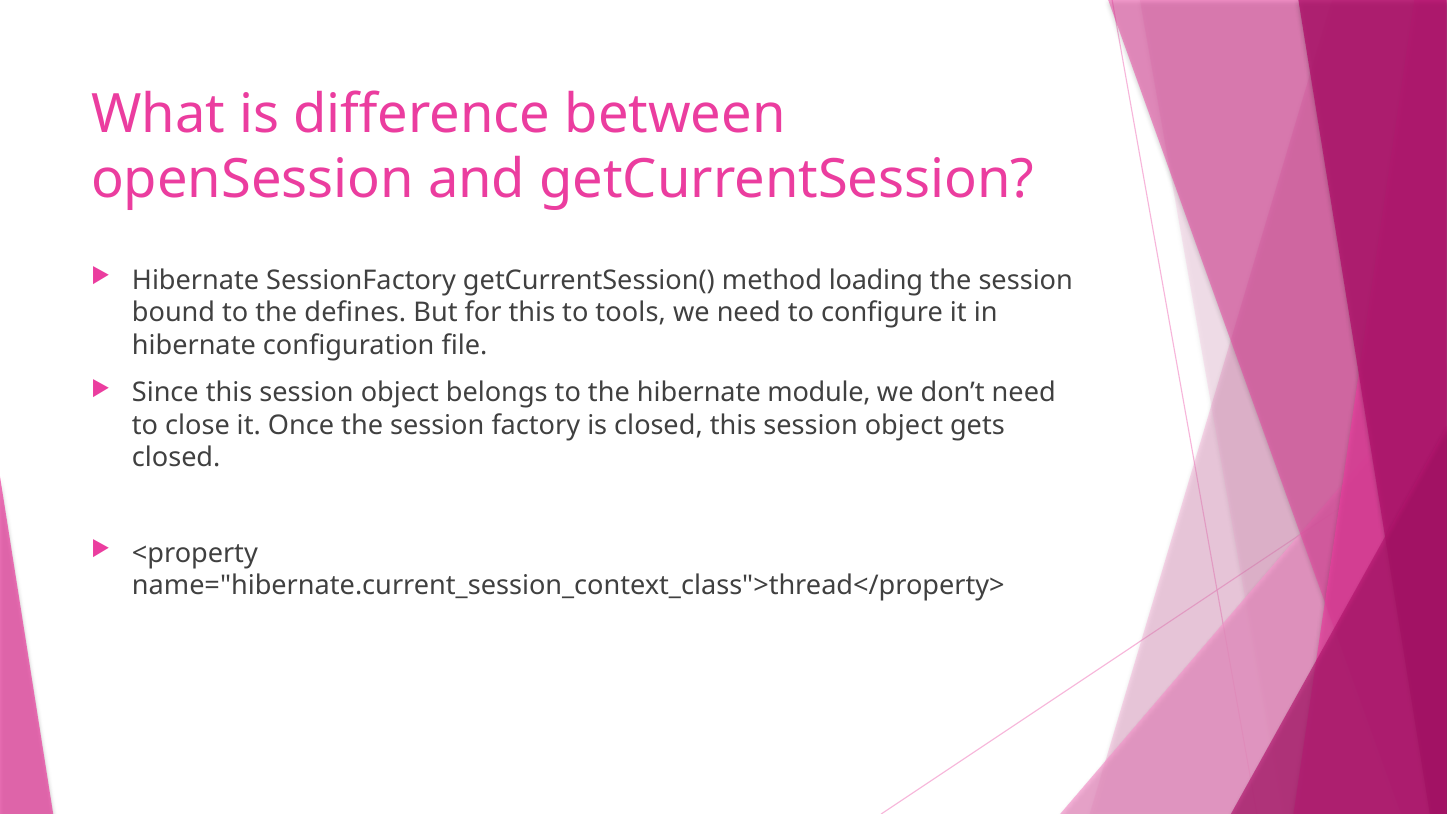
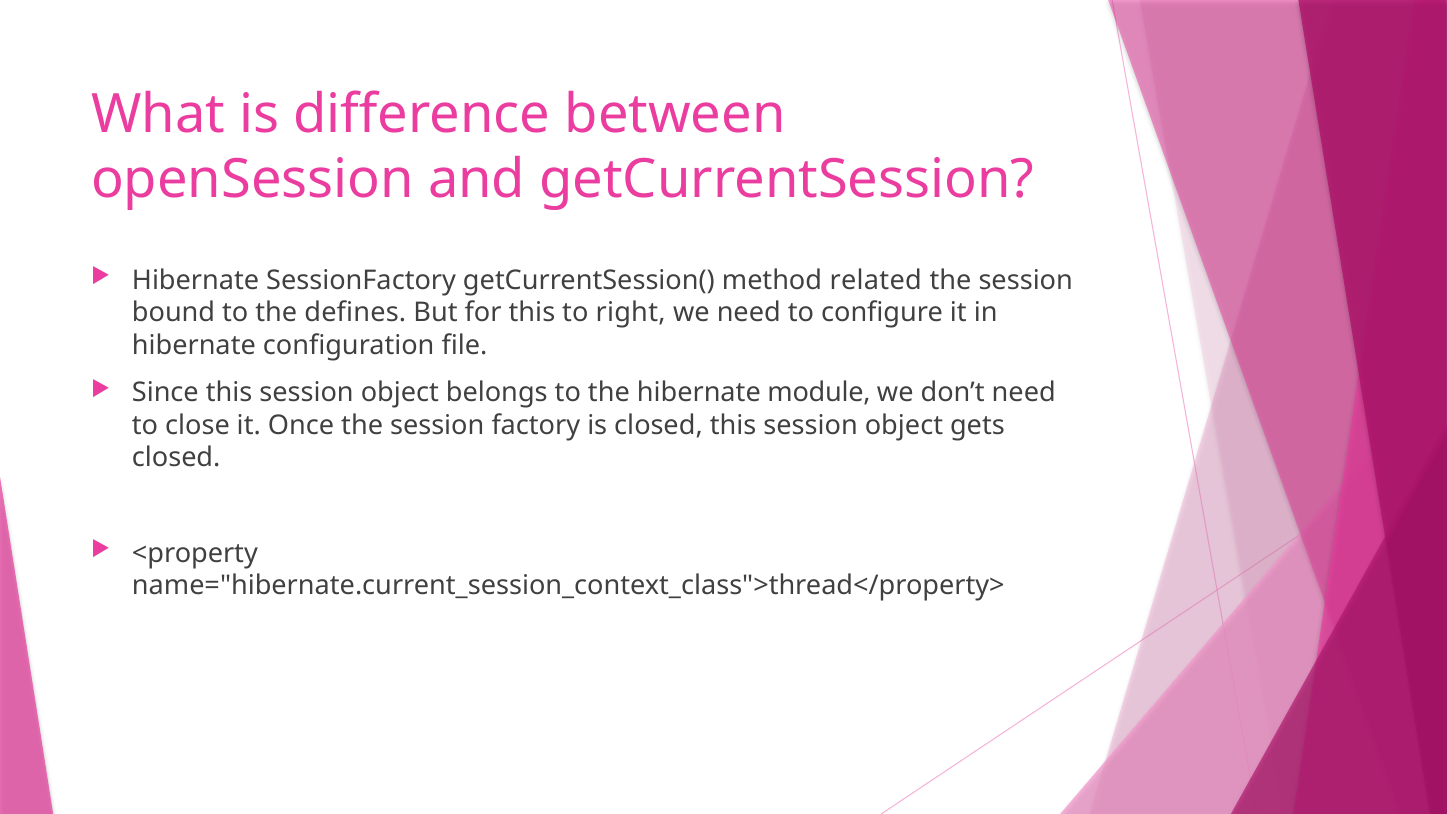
loading: loading -> related (876, 280)
tools: tools -> right (631, 313)
